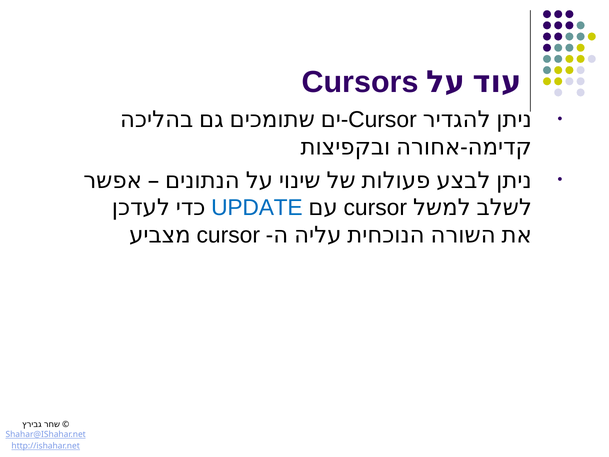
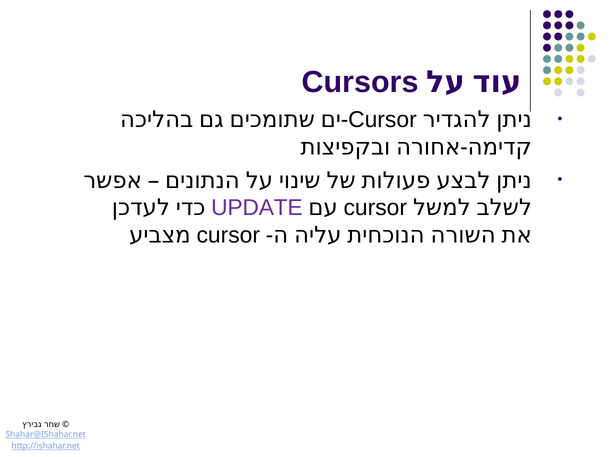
UPDATE colour: blue -> purple (257, 208)
